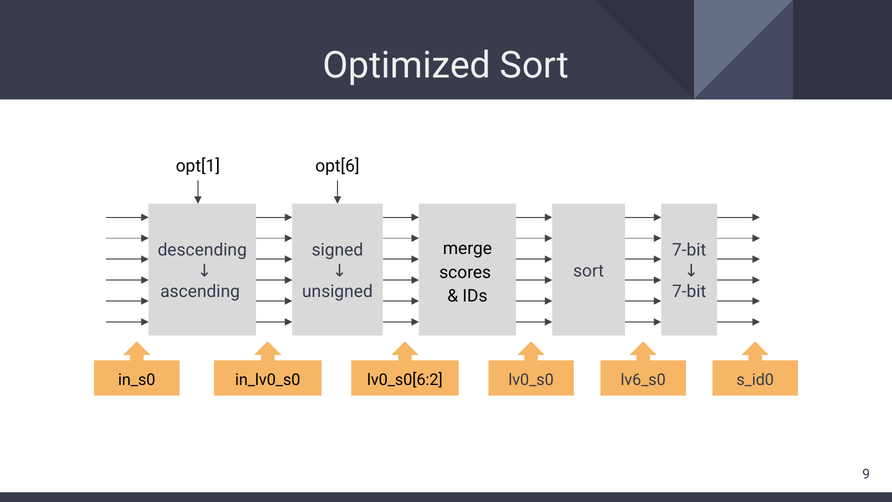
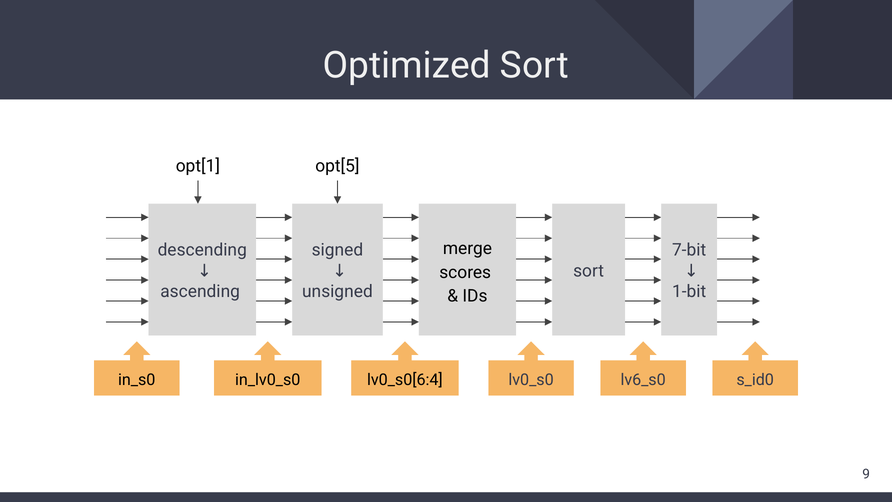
opt[6: opt[6 -> opt[5 (337, 166)
7-bit: 7-bit -> 1-bit (689, 291)
lv0_s0[6:2: lv0_s0[6:2 -> lv0_s0[6:4 (405, 380)
